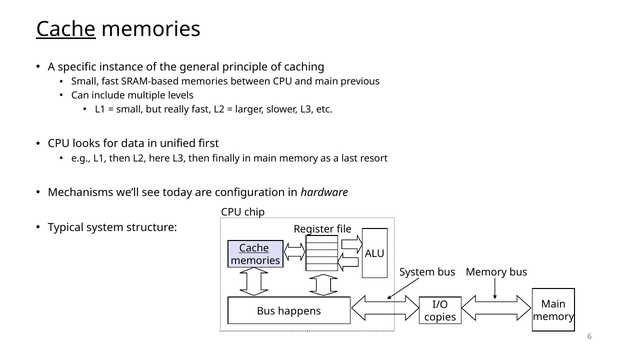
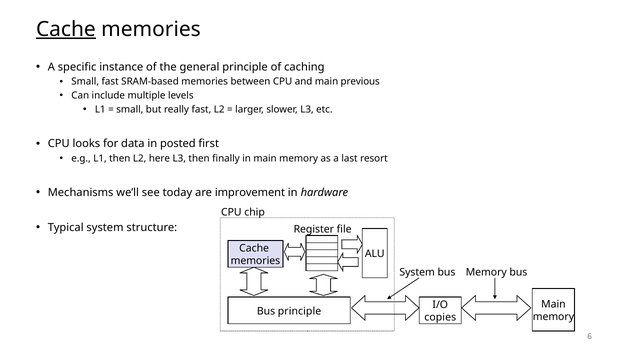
unified: unified -> posted (178, 144)
configuration: configuration -> improvement (250, 193)
Cache underline: present -> none (254, 248)
Bus happens: happens -> principle (300, 311)
